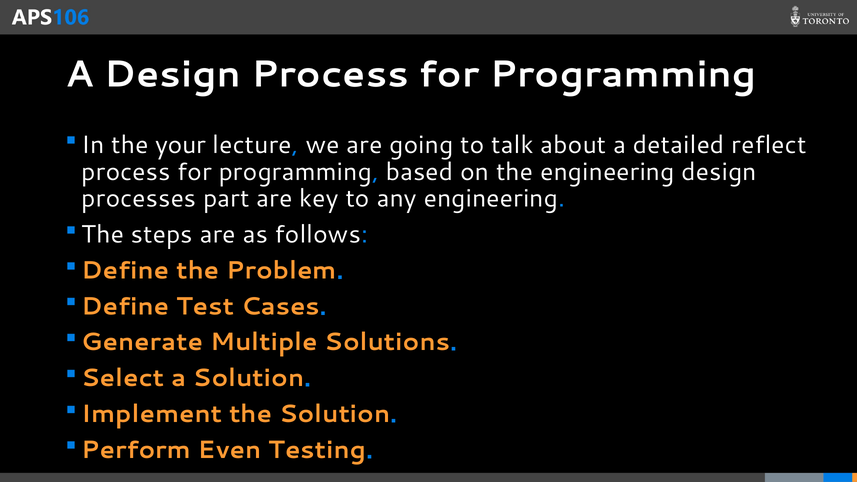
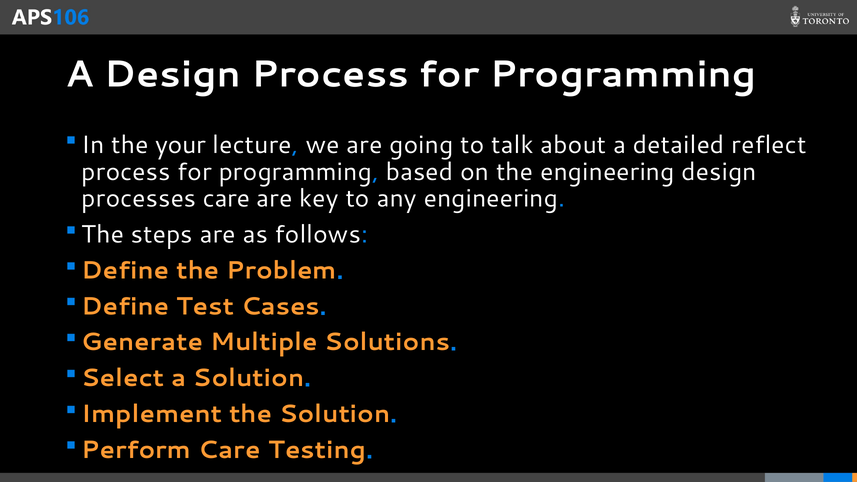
processes part: part -> care (226, 199)
Perform Even: Even -> Care (229, 450)
